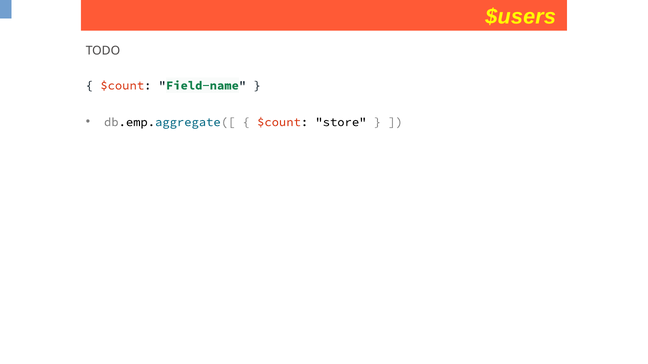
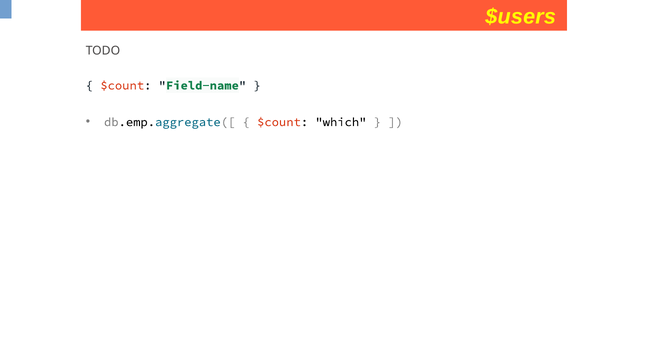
store: store -> which (341, 122)
